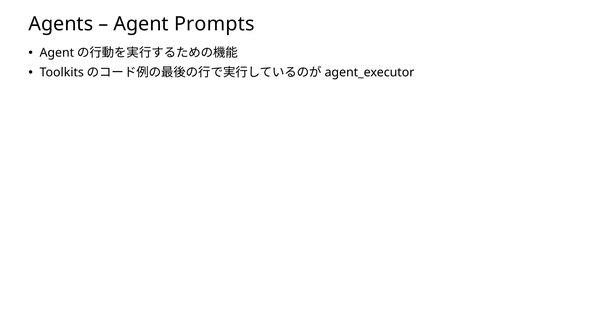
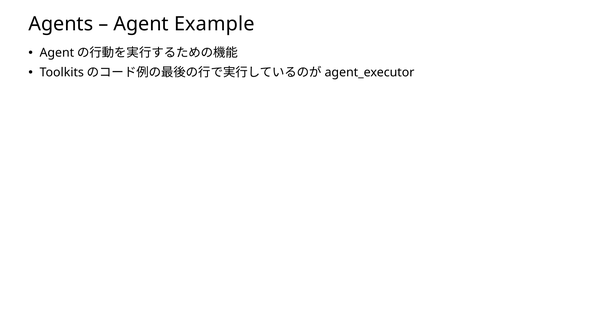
Prompts: Prompts -> Example (214, 24)
